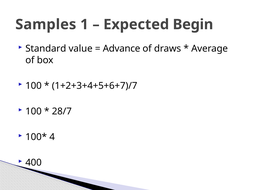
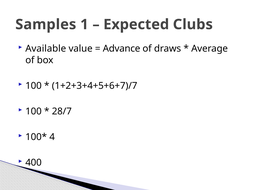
Begin: Begin -> Clubs (193, 25)
Standard: Standard -> Available (46, 49)
